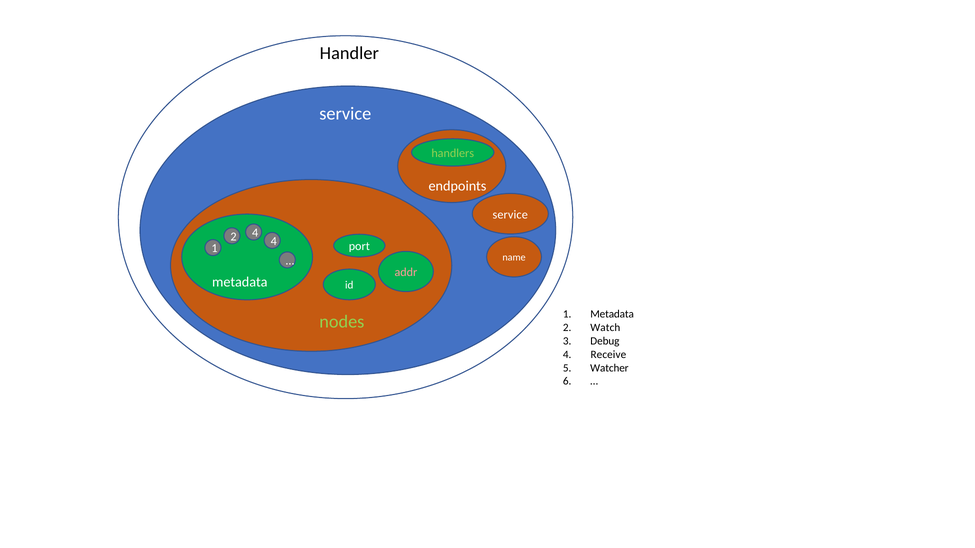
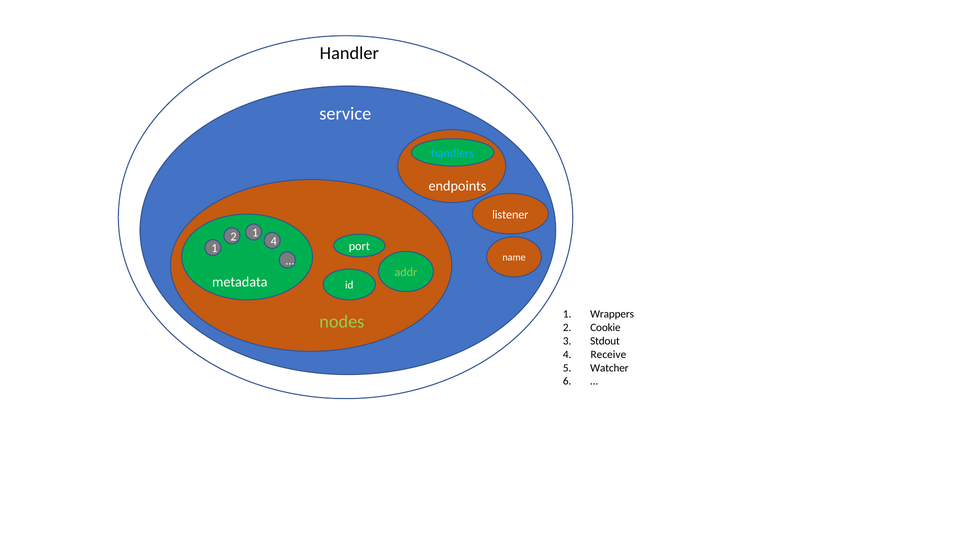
handlers colour: light green -> light blue (453, 153)
service: service -> listener (510, 215)
2 4: 4 -> 1 (255, 233)
addr colour: pink -> light green (406, 273)
1 Metadata: Metadata -> Wrappers (612, 314)
Watch: Watch -> Cookie (605, 328)
Debug: Debug -> Stdout (605, 341)
